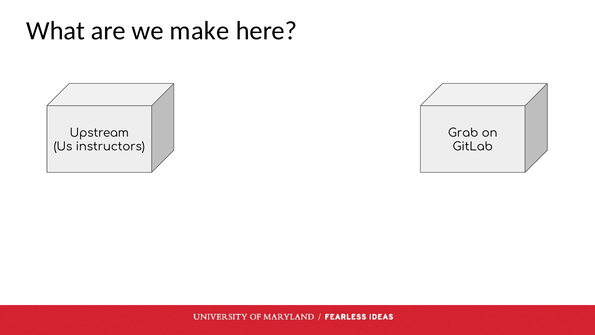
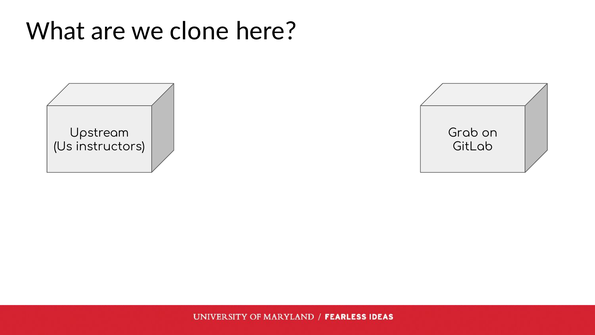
make: make -> clone (199, 31)
